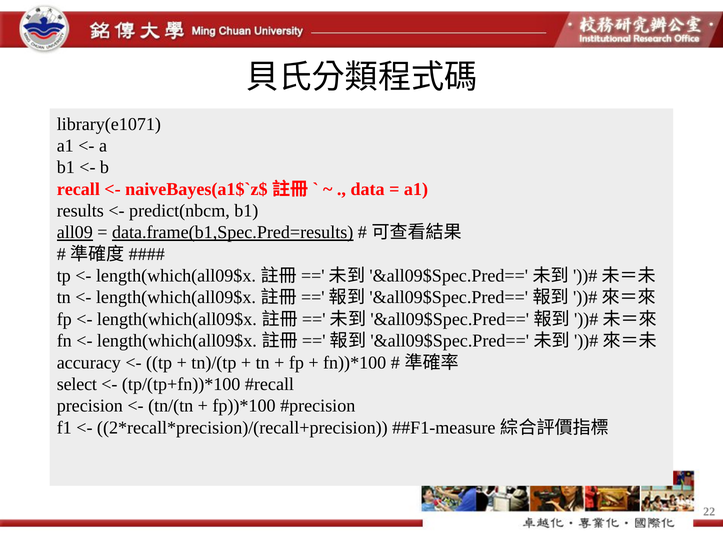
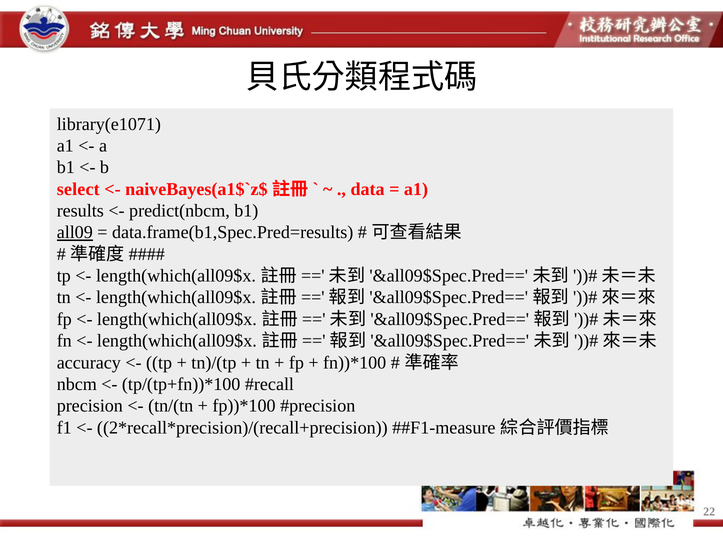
recall: recall -> select (78, 189)
data.frame(b1,Spec.Pred=results underline: present -> none (233, 233)
select: select -> nbcm (77, 384)
